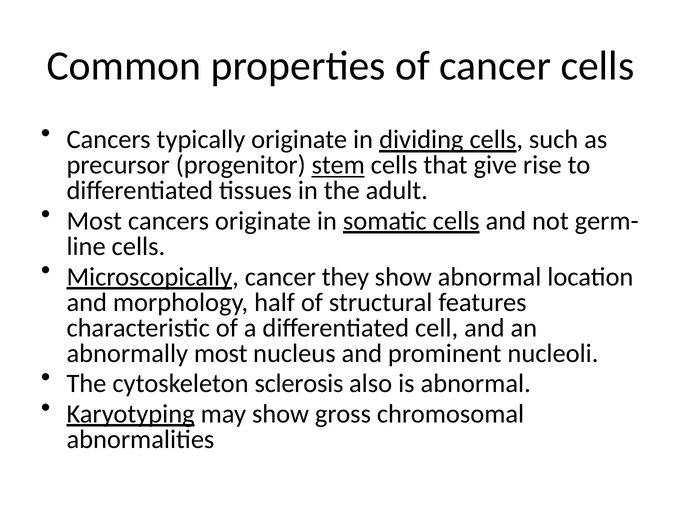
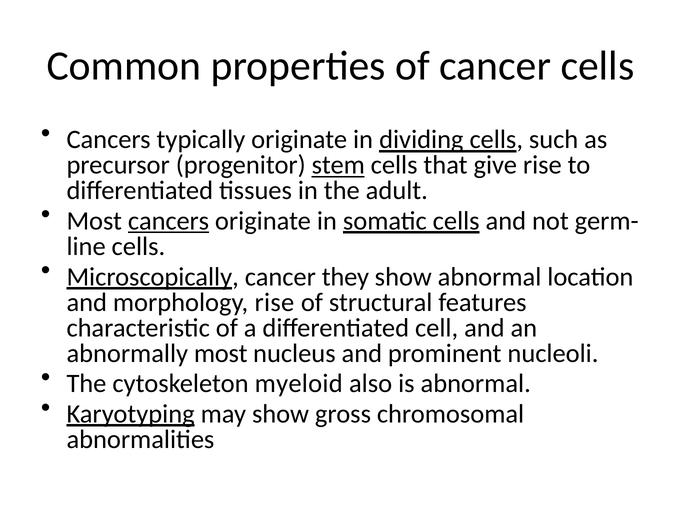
cancers underline: none -> present (169, 221)
morphology half: half -> rise (274, 302)
sclerosis: sclerosis -> myeloid (299, 383)
